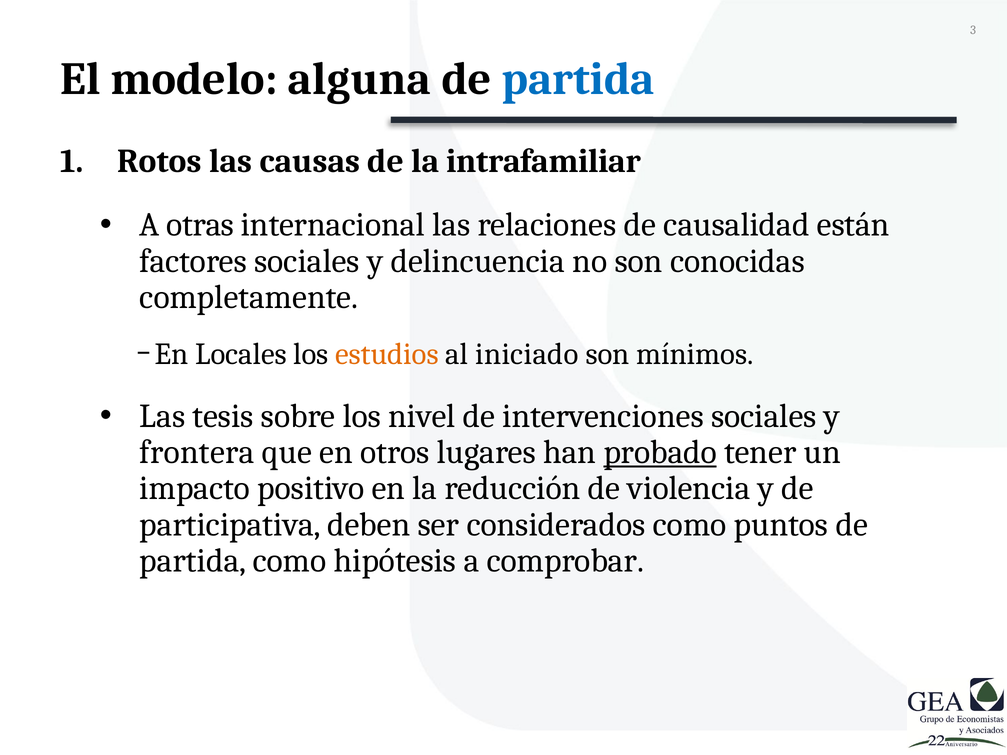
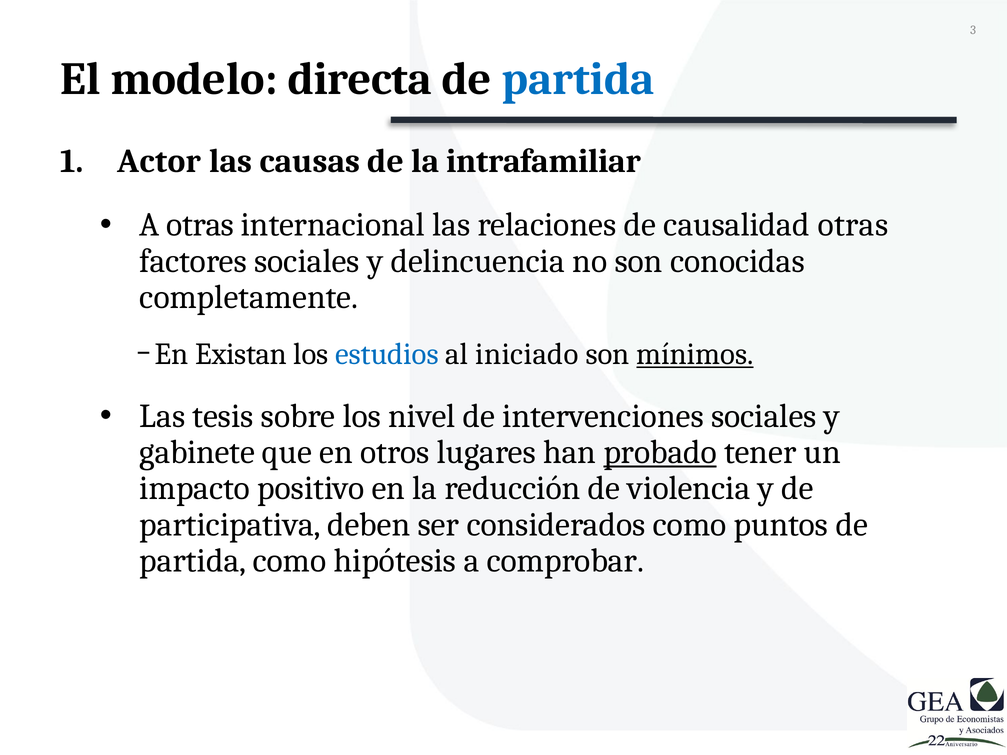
alguna: alguna -> directa (360, 79)
Rotos: Rotos -> Actor (159, 161)
causalidad están: están -> otras (853, 225)
Locales: Locales -> Existan (241, 354)
estudios colour: orange -> blue (387, 354)
mínimos underline: none -> present (695, 354)
frontera: frontera -> gabinete (197, 452)
